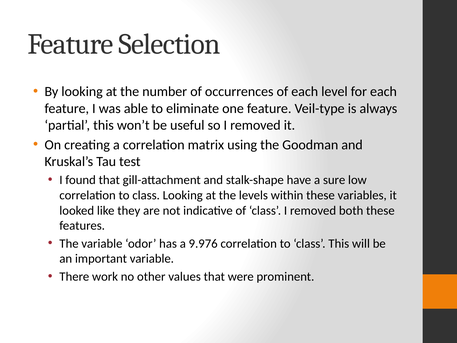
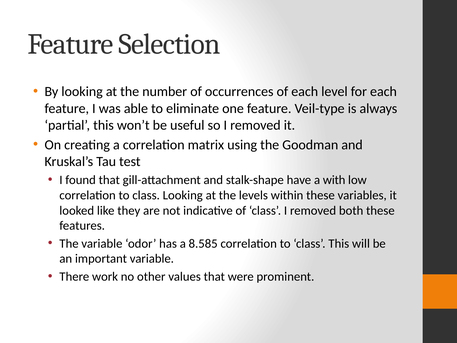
sure: sure -> with (334, 180)
9.976: 9.976 -> 8.585 (203, 243)
